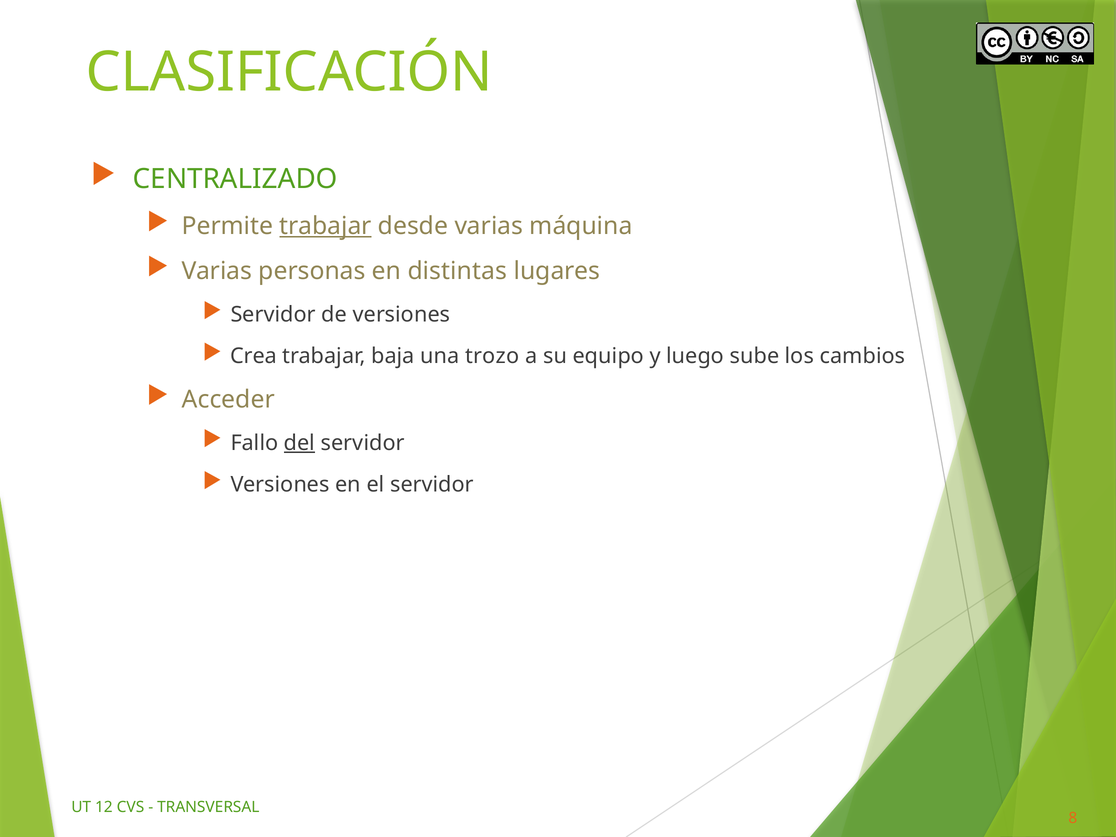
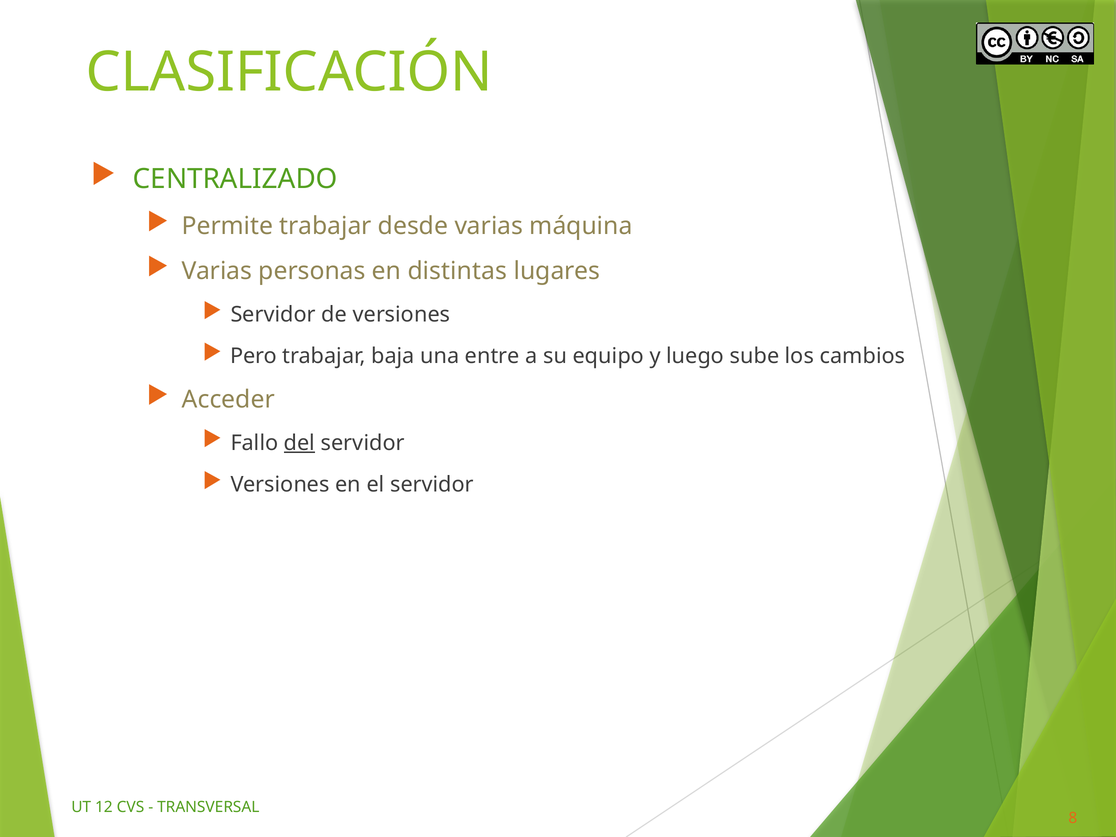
trabajar underline: present -> none (326, 226)
Crea: Crea -> Pero (254, 356)
trozo: trozo -> entre (492, 356)
